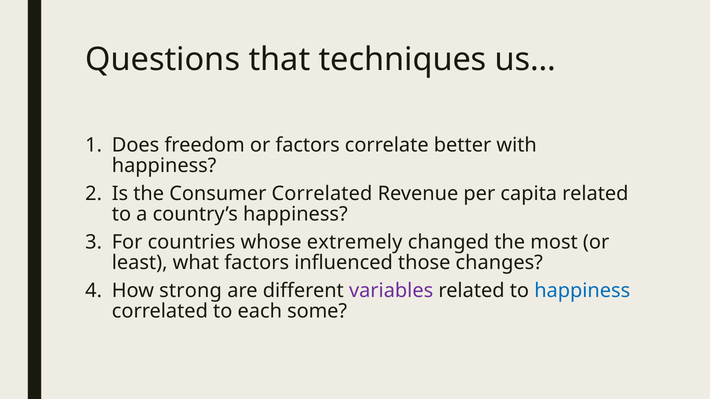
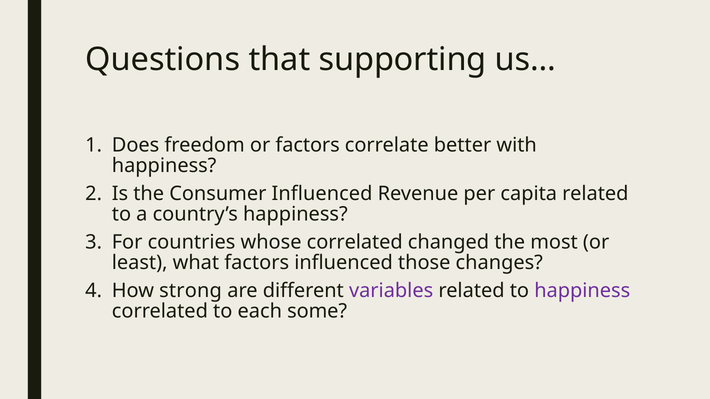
techniques: techniques -> supporting (403, 60)
Consumer Correlated: Correlated -> Influenced (322, 194)
whose extremely: extremely -> correlated (355, 243)
happiness colour: blue -> purple (582, 291)
